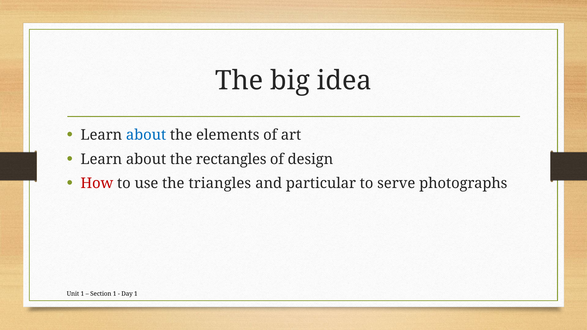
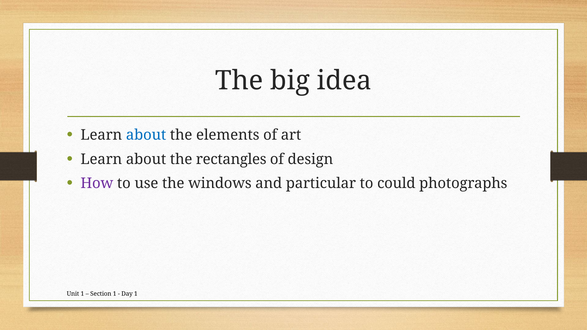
How colour: red -> purple (97, 184)
triangles: triangles -> windows (220, 184)
serve: serve -> could (396, 184)
